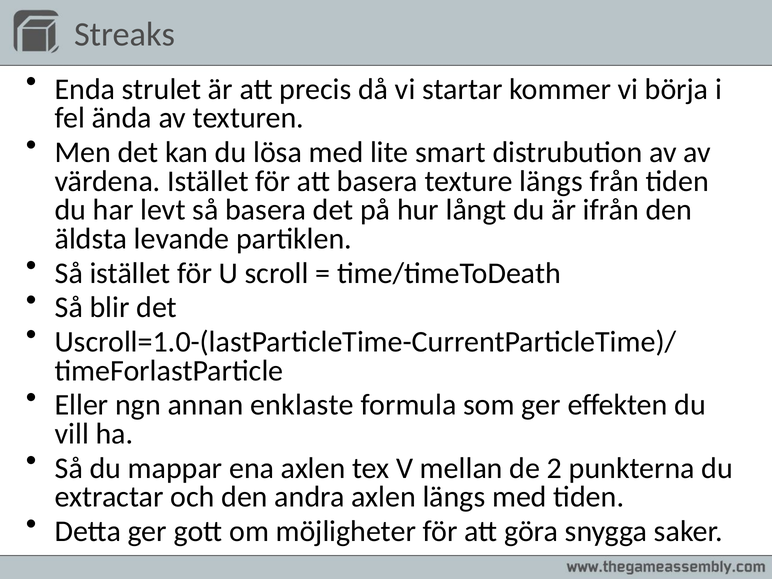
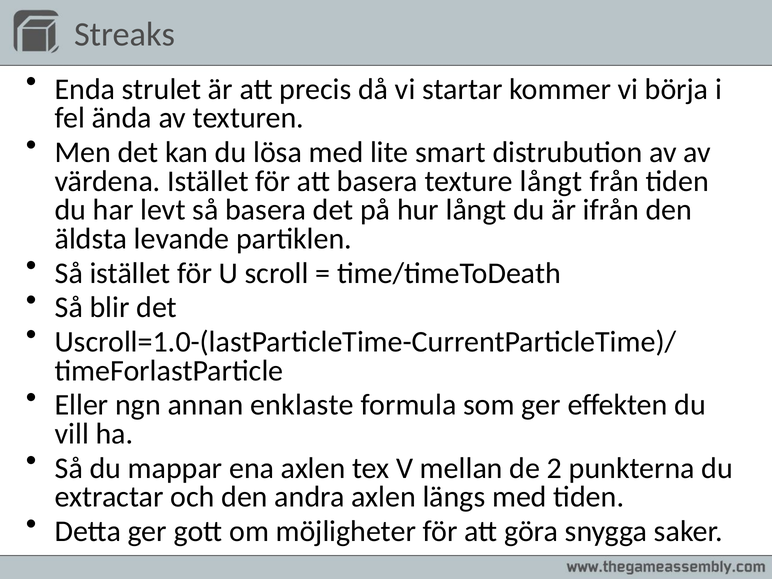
texture längs: längs -> långt (551, 181)
